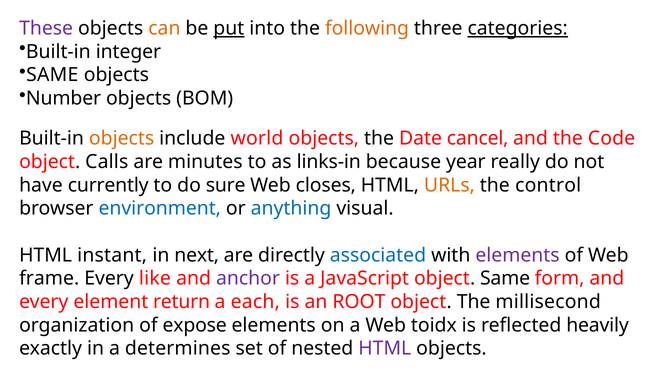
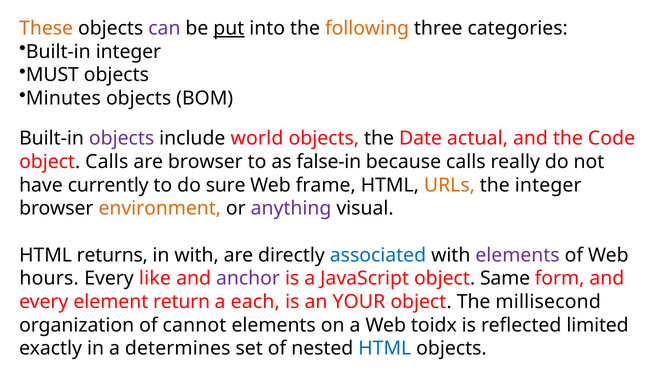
These colour: purple -> orange (46, 28)
can colour: orange -> purple (164, 28)
categories underline: present -> none (518, 28)
SAME: SAME -> MUST (52, 75)
Number: Number -> Minutes (63, 98)
objects colour: orange -> purple (122, 138)
cancel: cancel -> actual (477, 138)
are minutes: minutes -> browser (205, 162)
links-in: links-in -> false-in (329, 162)
because year: year -> calls (466, 162)
closes: closes -> frame (326, 185)
the control: control -> integer (548, 185)
environment colour: blue -> orange (160, 208)
anything colour: blue -> purple (291, 208)
instant: instant -> returns (112, 255)
in next: next -> with (197, 255)
frame: frame -> hours (49, 278)
ROOT: ROOT -> YOUR (359, 302)
expose: expose -> cannot (194, 325)
heavily: heavily -> limited (598, 325)
HTML colour: purple -> blue (385, 348)
